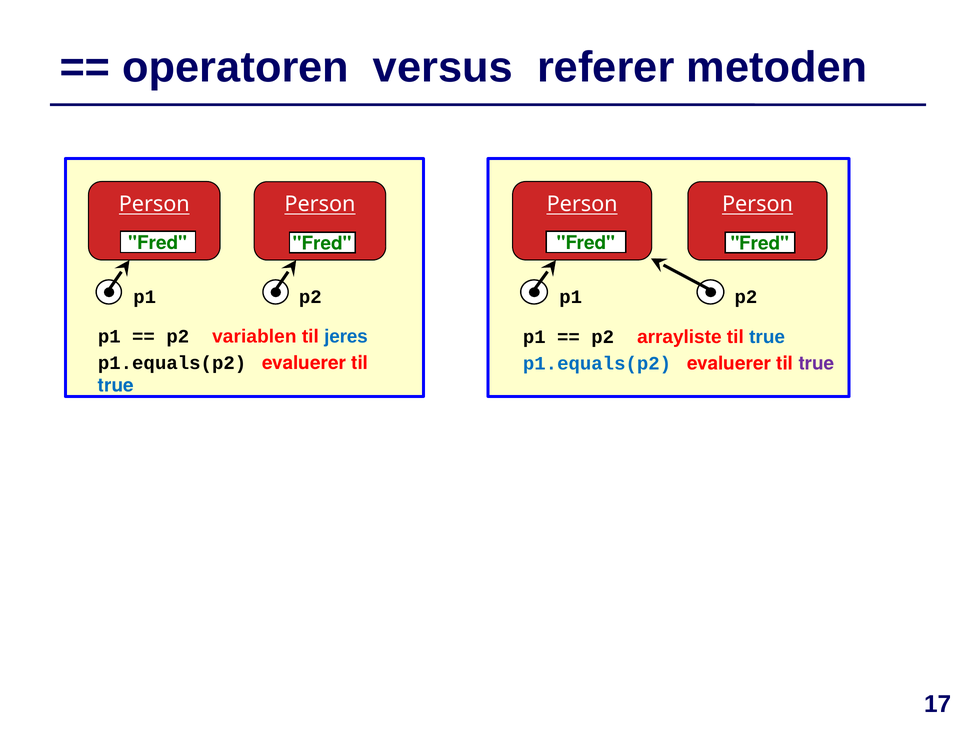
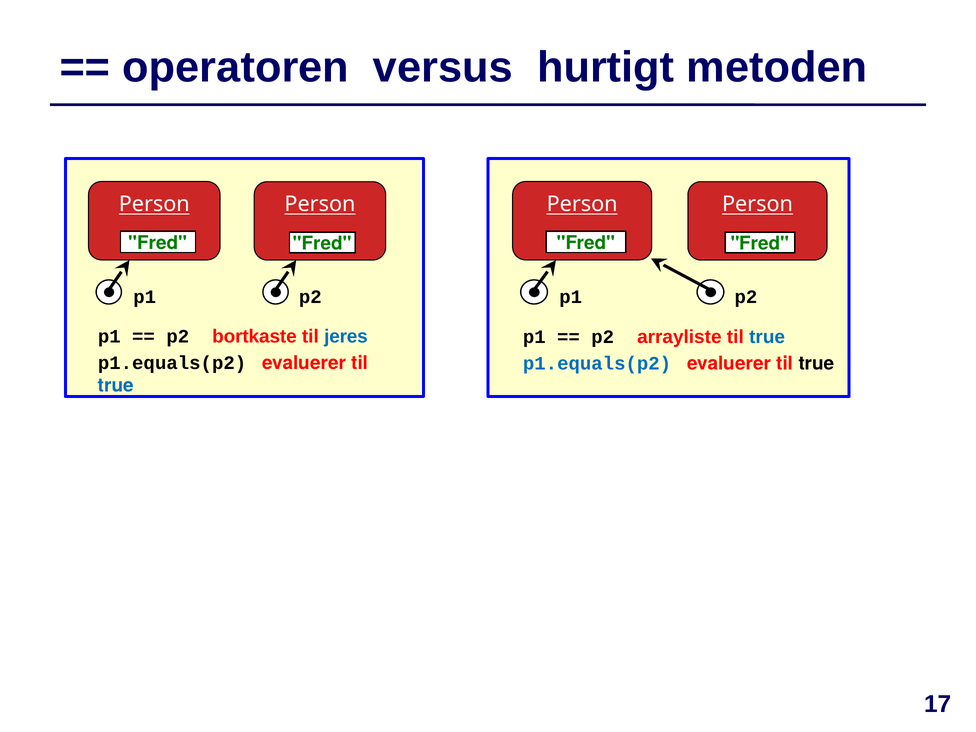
referer: referer -> hurtigt (606, 67)
variablen: variablen -> bortkaste (254, 336)
true colour: purple -> black (816, 364)
